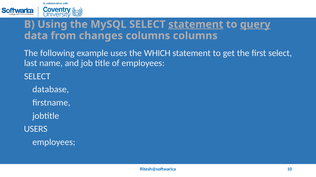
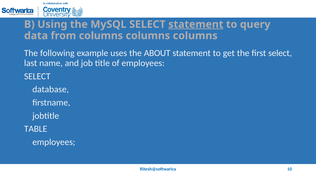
query underline: present -> none (255, 24)
from changes: changes -> columns (101, 36)
WHICH: WHICH -> ABOUT (157, 53)
USERS: USERS -> TABLE (36, 129)
